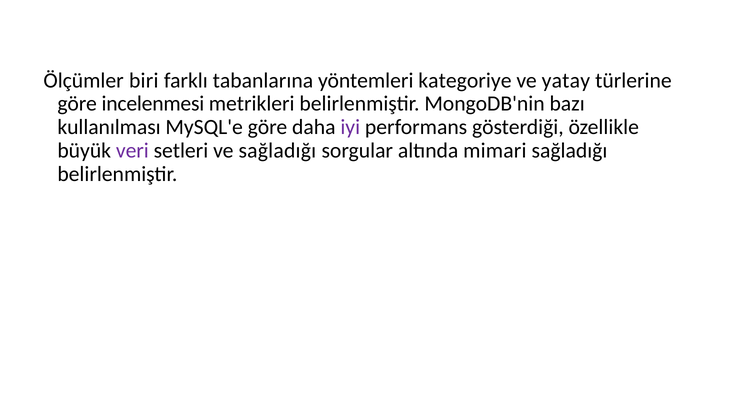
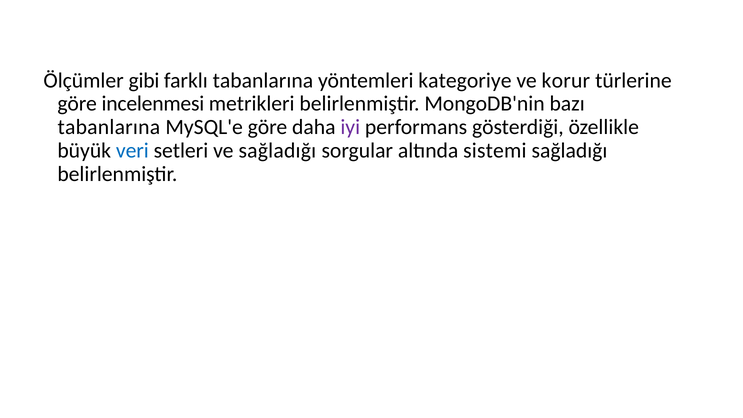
biri: biri -> gibi (144, 80)
yatay: yatay -> korur (566, 80)
kullanılması: kullanılması -> tabanlarına (109, 127)
veri colour: purple -> blue (132, 150)
mimari: mimari -> sistemi (495, 150)
